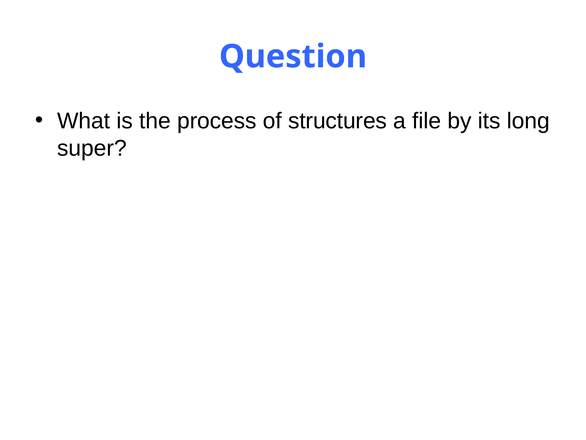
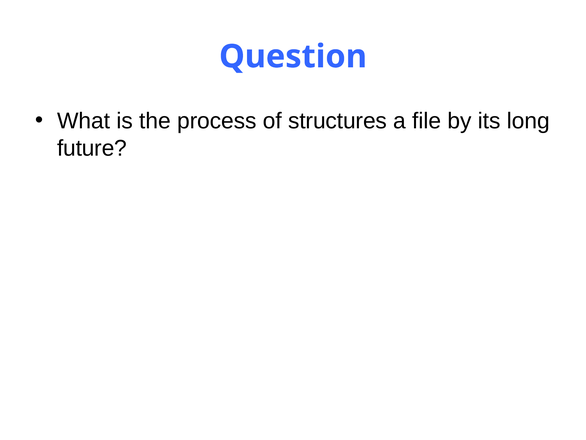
super: super -> future (92, 148)
